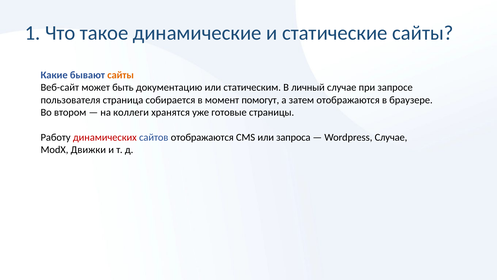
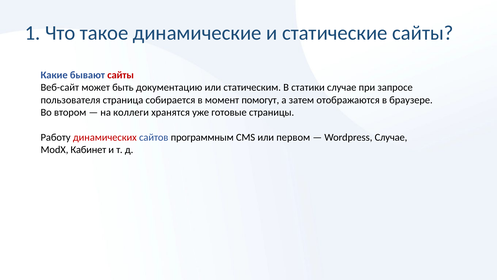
сайты colour: orange -> red (121, 75)
личный: личный -> статики (308, 87)
сайтов отображаются: отображаются -> программным (202, 137)
запроса: запроса -> первом (293, 137)
Движки: Движки -> Кабинет (88, 150)
